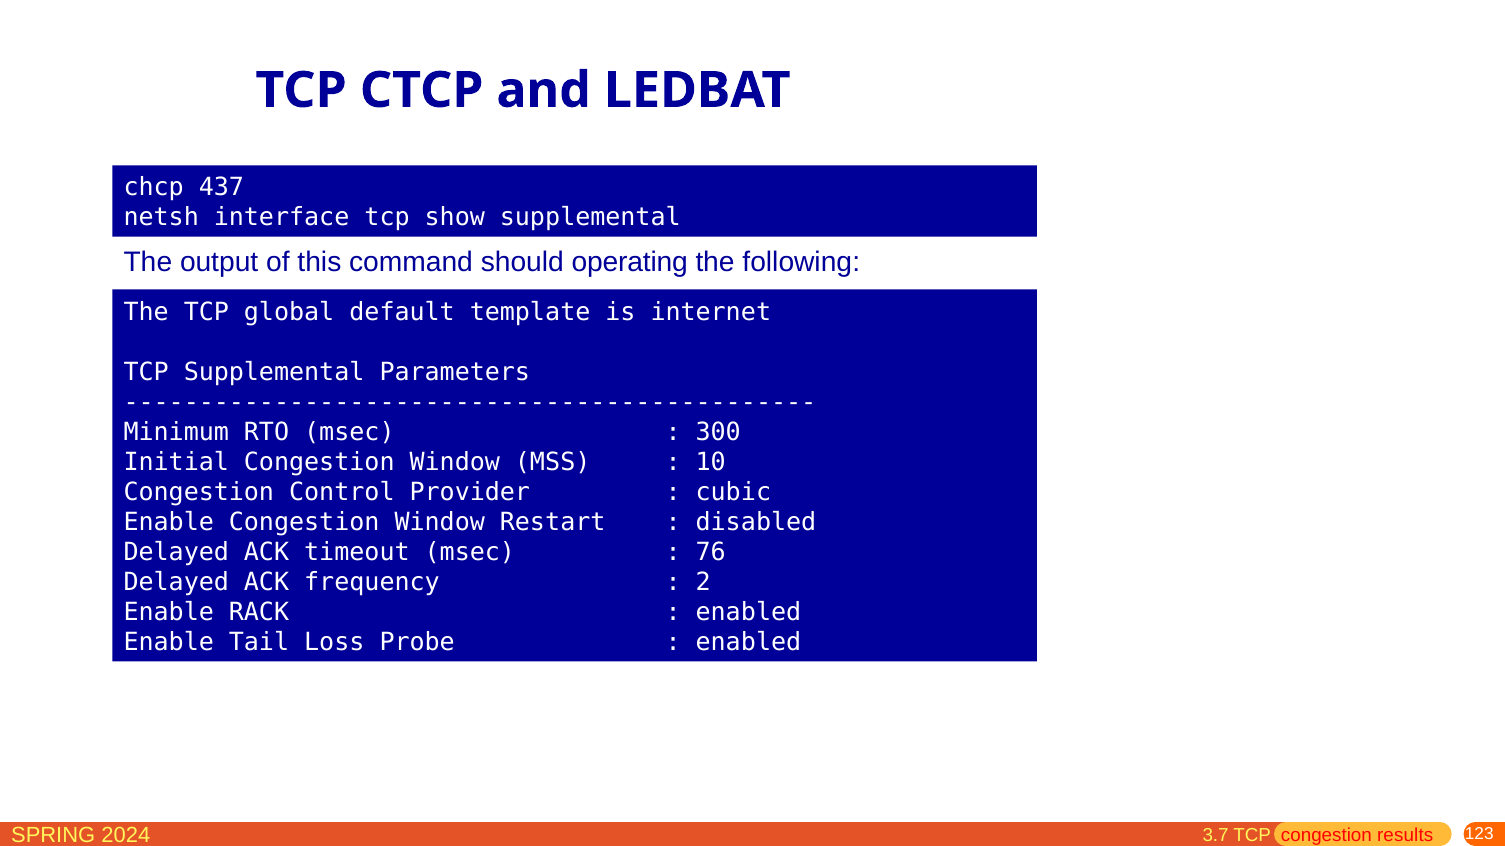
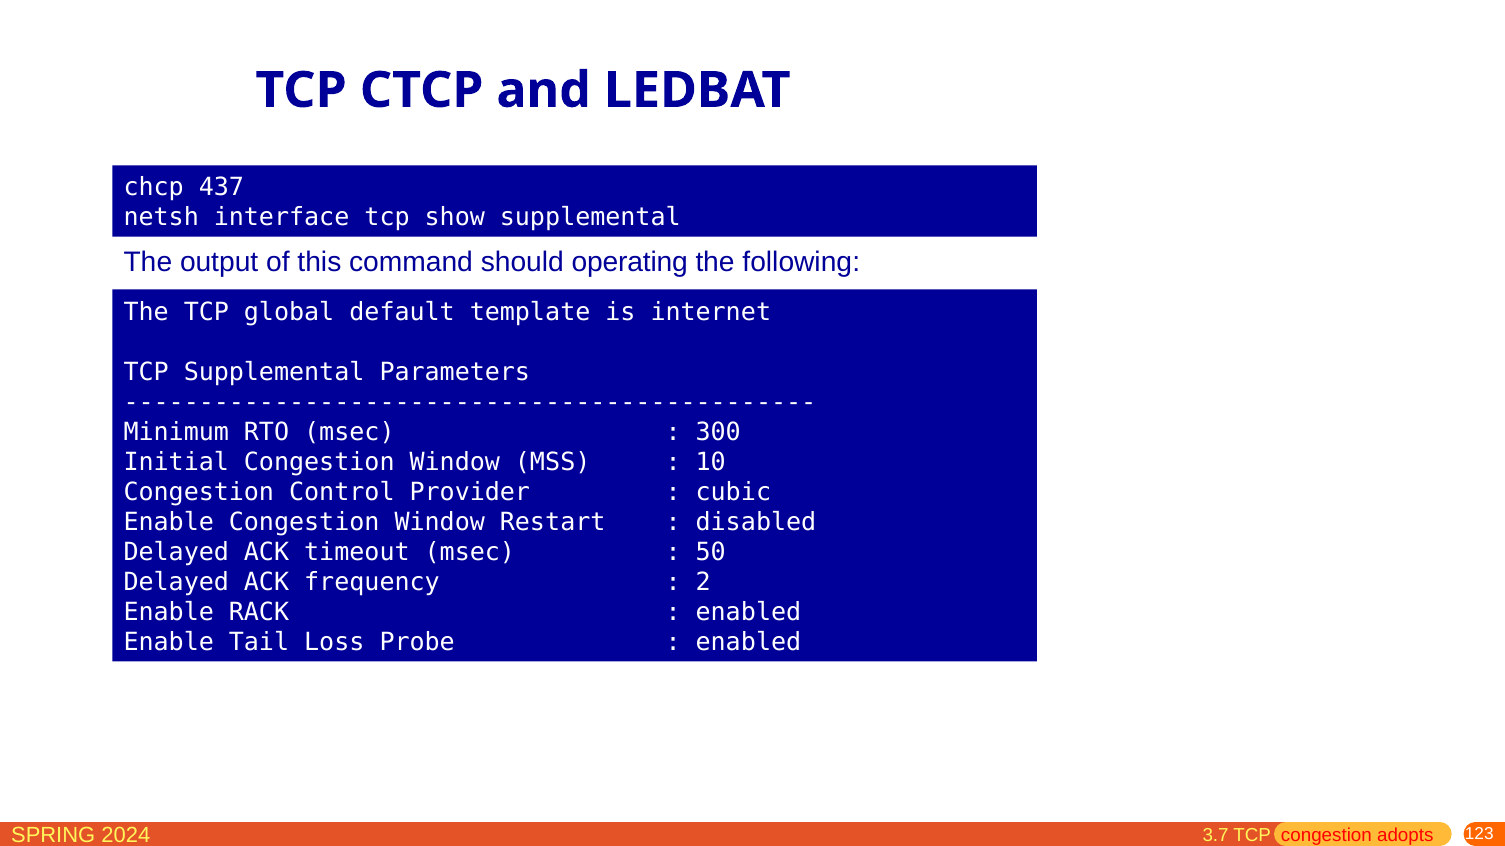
76: 76 -> 50 (711, 553)
results: results -> adopts (1405, 836)
